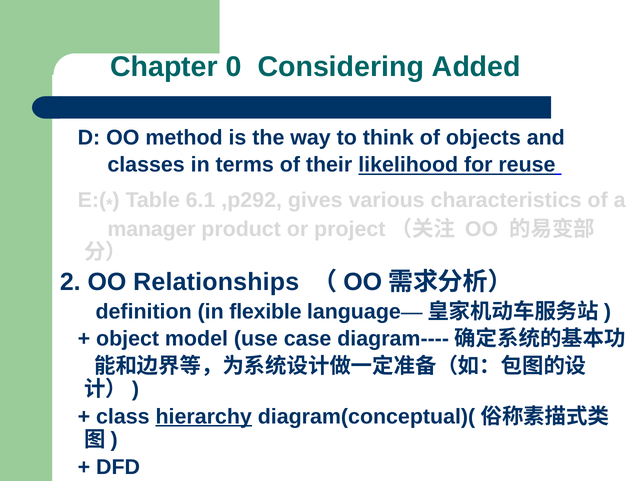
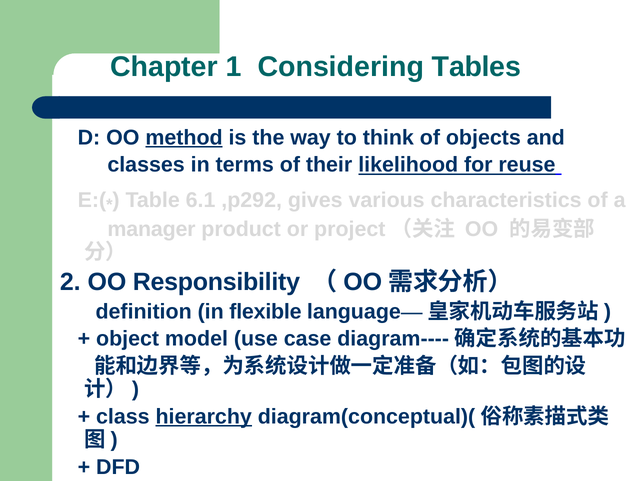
0: 0 -> 1 (234, 67)
Added: Added -> Tables (476, 67)
method underline: none -> present (184, 138)
Relationships: Relationships -> Responsibility (216, 282)
